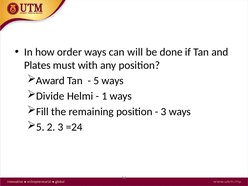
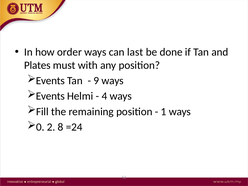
will: will -> last (135, 52)
Award: Award -> Events (50, 81)
5: 5 -> 9 (96, 81)
Divide: Divide -> Events (50, 96)
1: 1 -> 4 (104, 96)
3: 3 -> 1 (164, 112)
5: 5 -> 0 (40, 127)
2 3: 3 -> 8 (61, 127)
